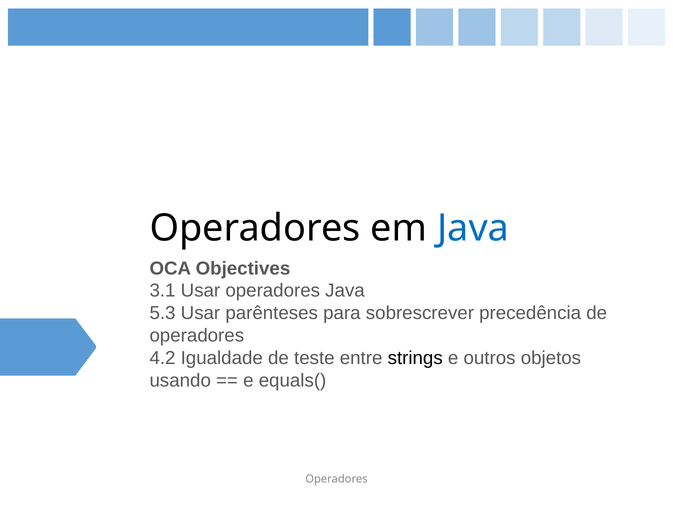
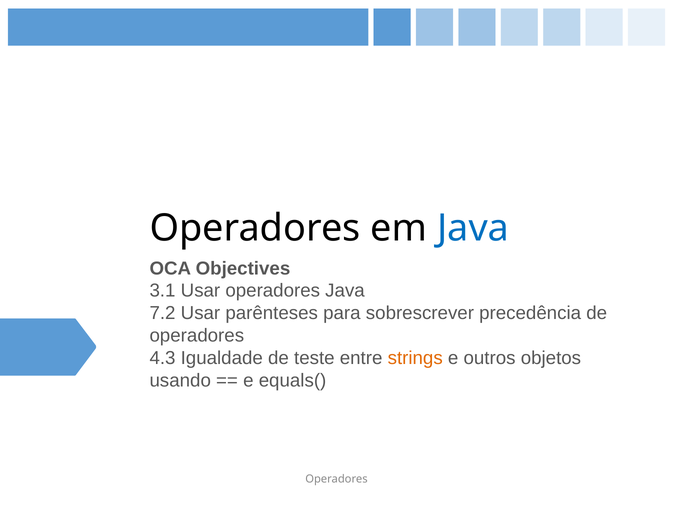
5.3: 5.3 -> 7.2 (163, 313)
4.2: 4.2 -> 4.3 (163, 358)
strings colour: black -> orange (415, 358)
